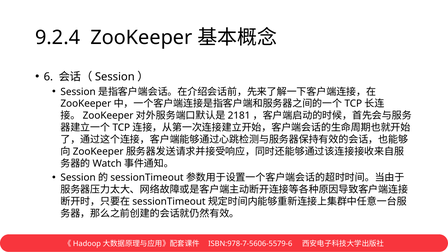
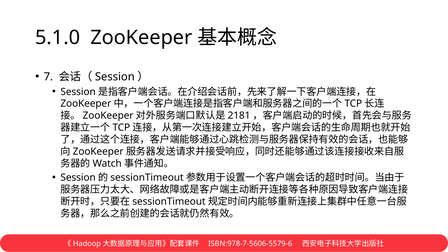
9.2.4: 9.2.4 -> 5.1.0 (58, 38)
6: 6 -> 7 (48, 77)
